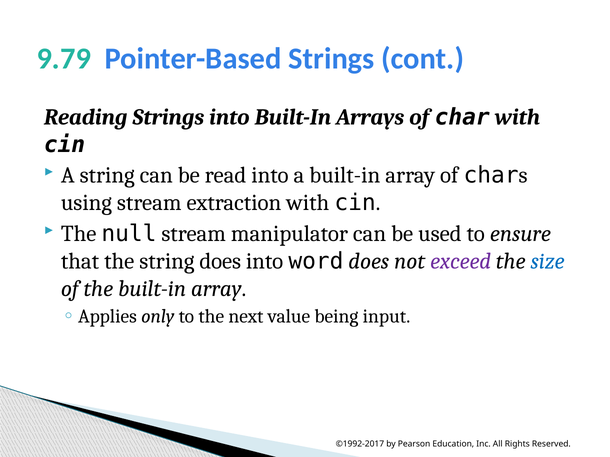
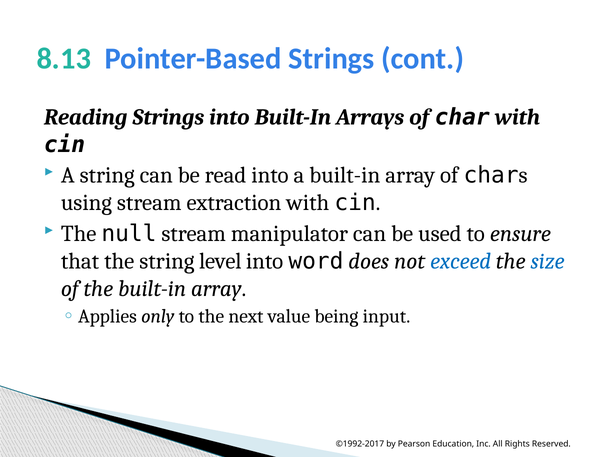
9.79: 9.79 -> 8.13 (64, 59)
string does: does -> level (220, 261)
exceed colour: purple -> blue (461, 261)
